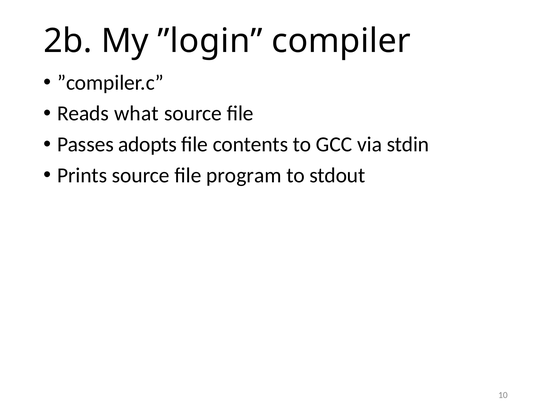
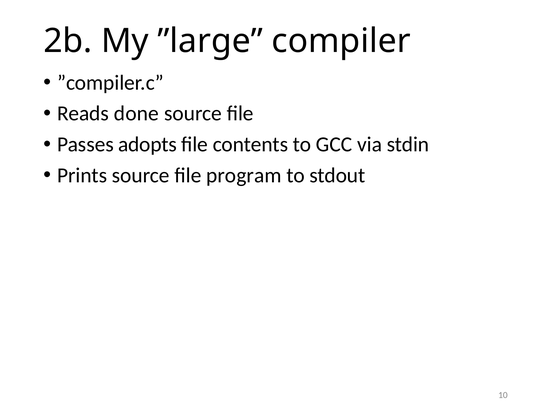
”login: ”login -> ”large (210, 41)
what: what -> done (136, 113)
